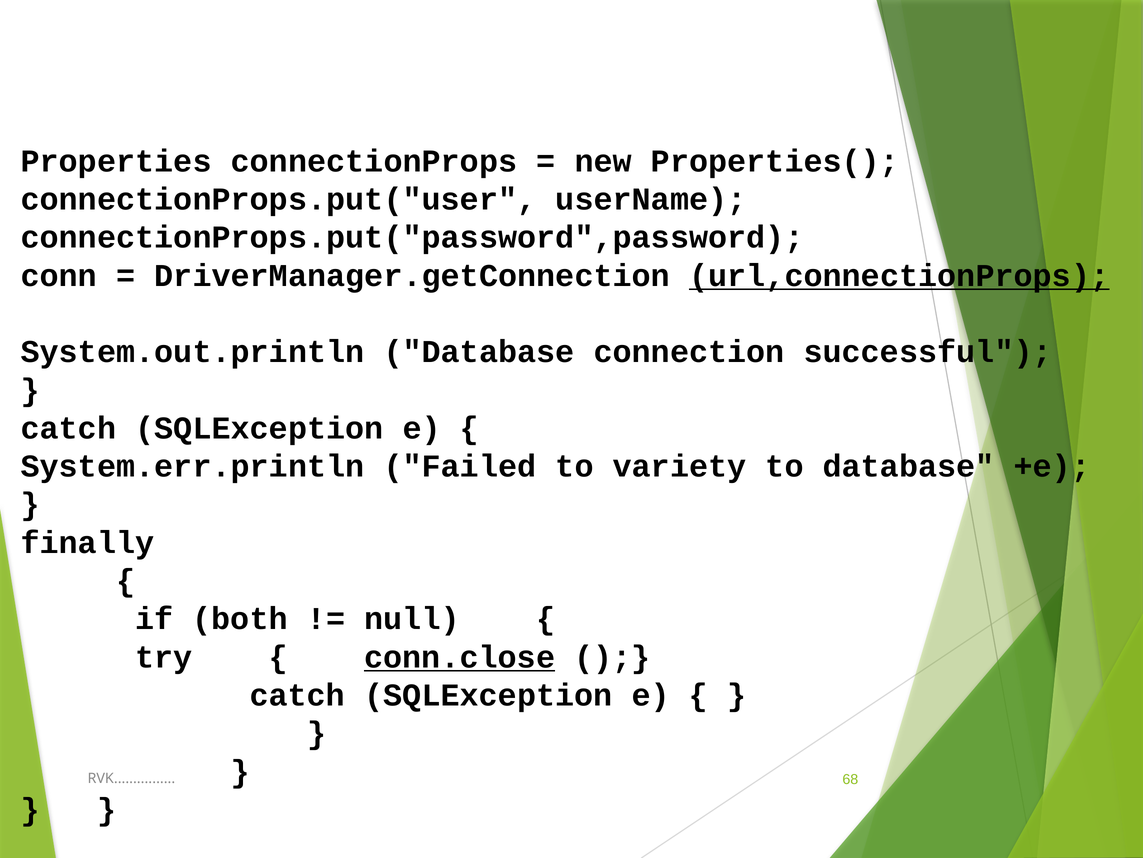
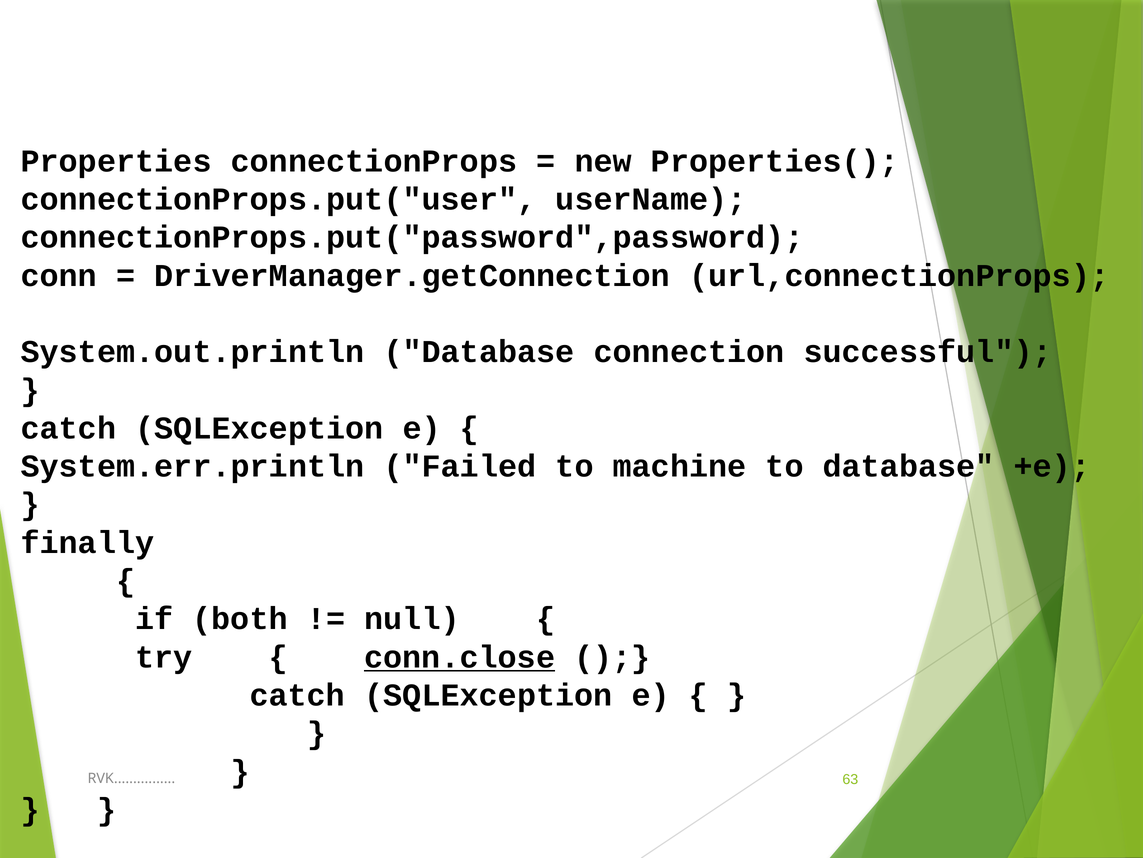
url,connectionProps underline: present -> none (899, 275)
variety: variety -> machine (680, 466)
68: 68 -> 63 (850, 779)
